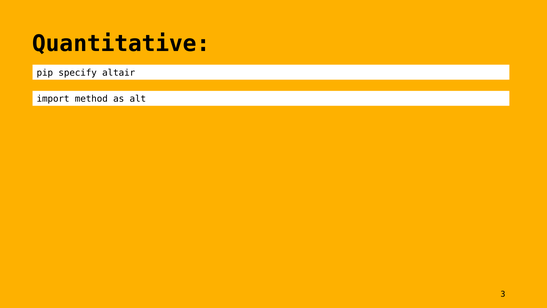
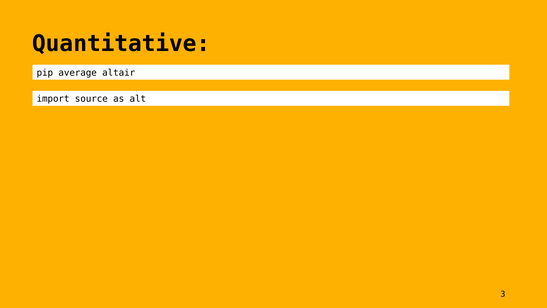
specify: specify -> average (78, 73)
method: method -> source (91, 99)
